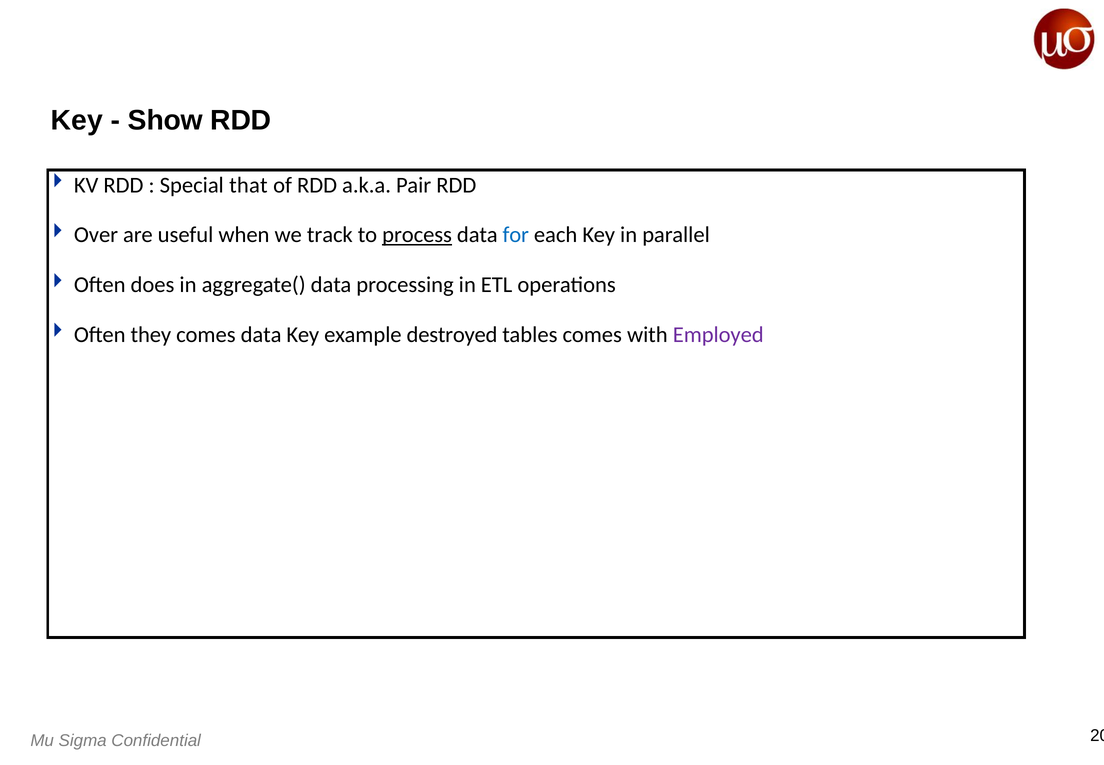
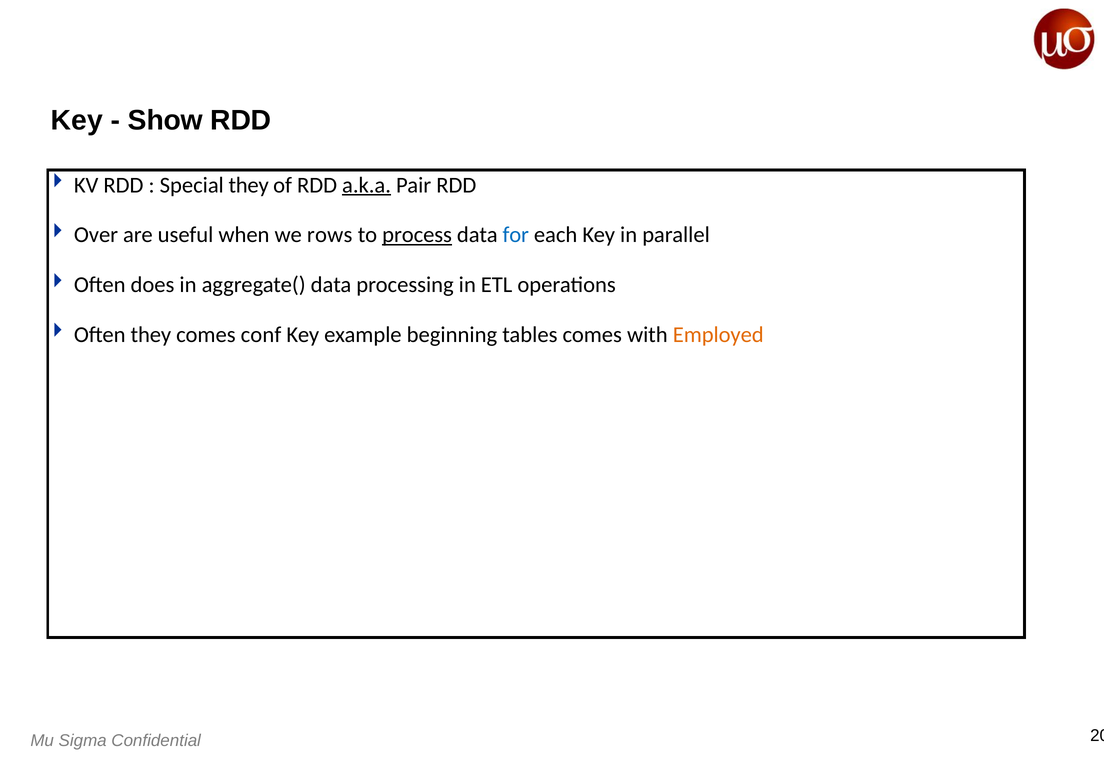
Special that: that -> they (249, 185)
a.k.a underline: none -> present (367, 185)
track: track -> rows (330, 235)
comes data: data -> conf (261, 334)
destroyed: destroyed -> beginning (452, 334)
Employed colour: purple -> orange (718, 334)
